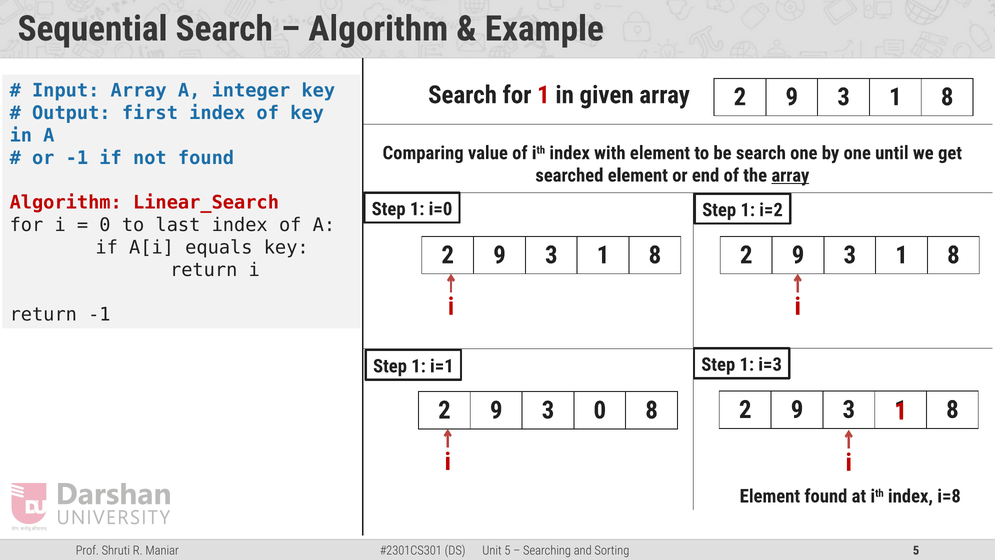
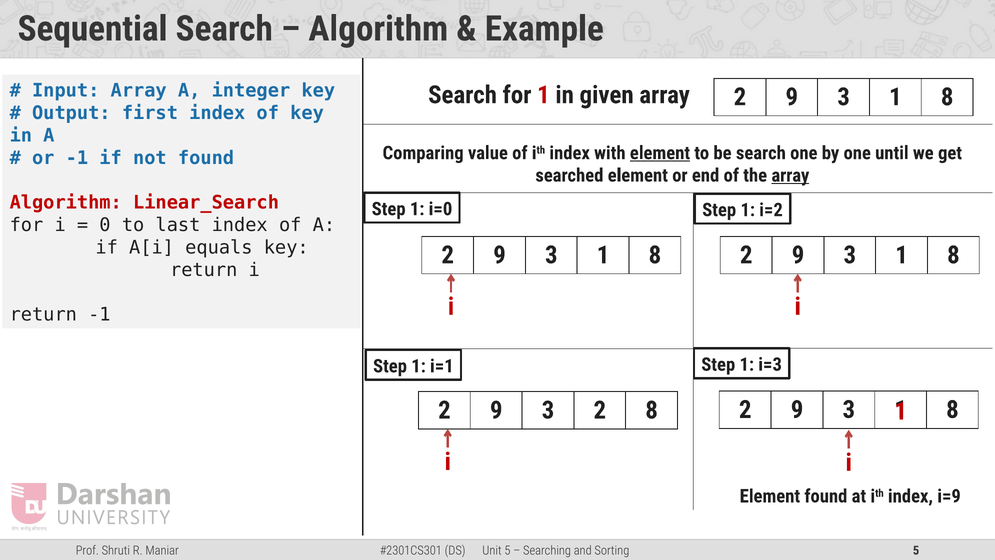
element underline: none -> present (660, 153)
3 0: 0 -> 2 (600, 410)
i=8: i=8 -> i=9 (949, 496)
